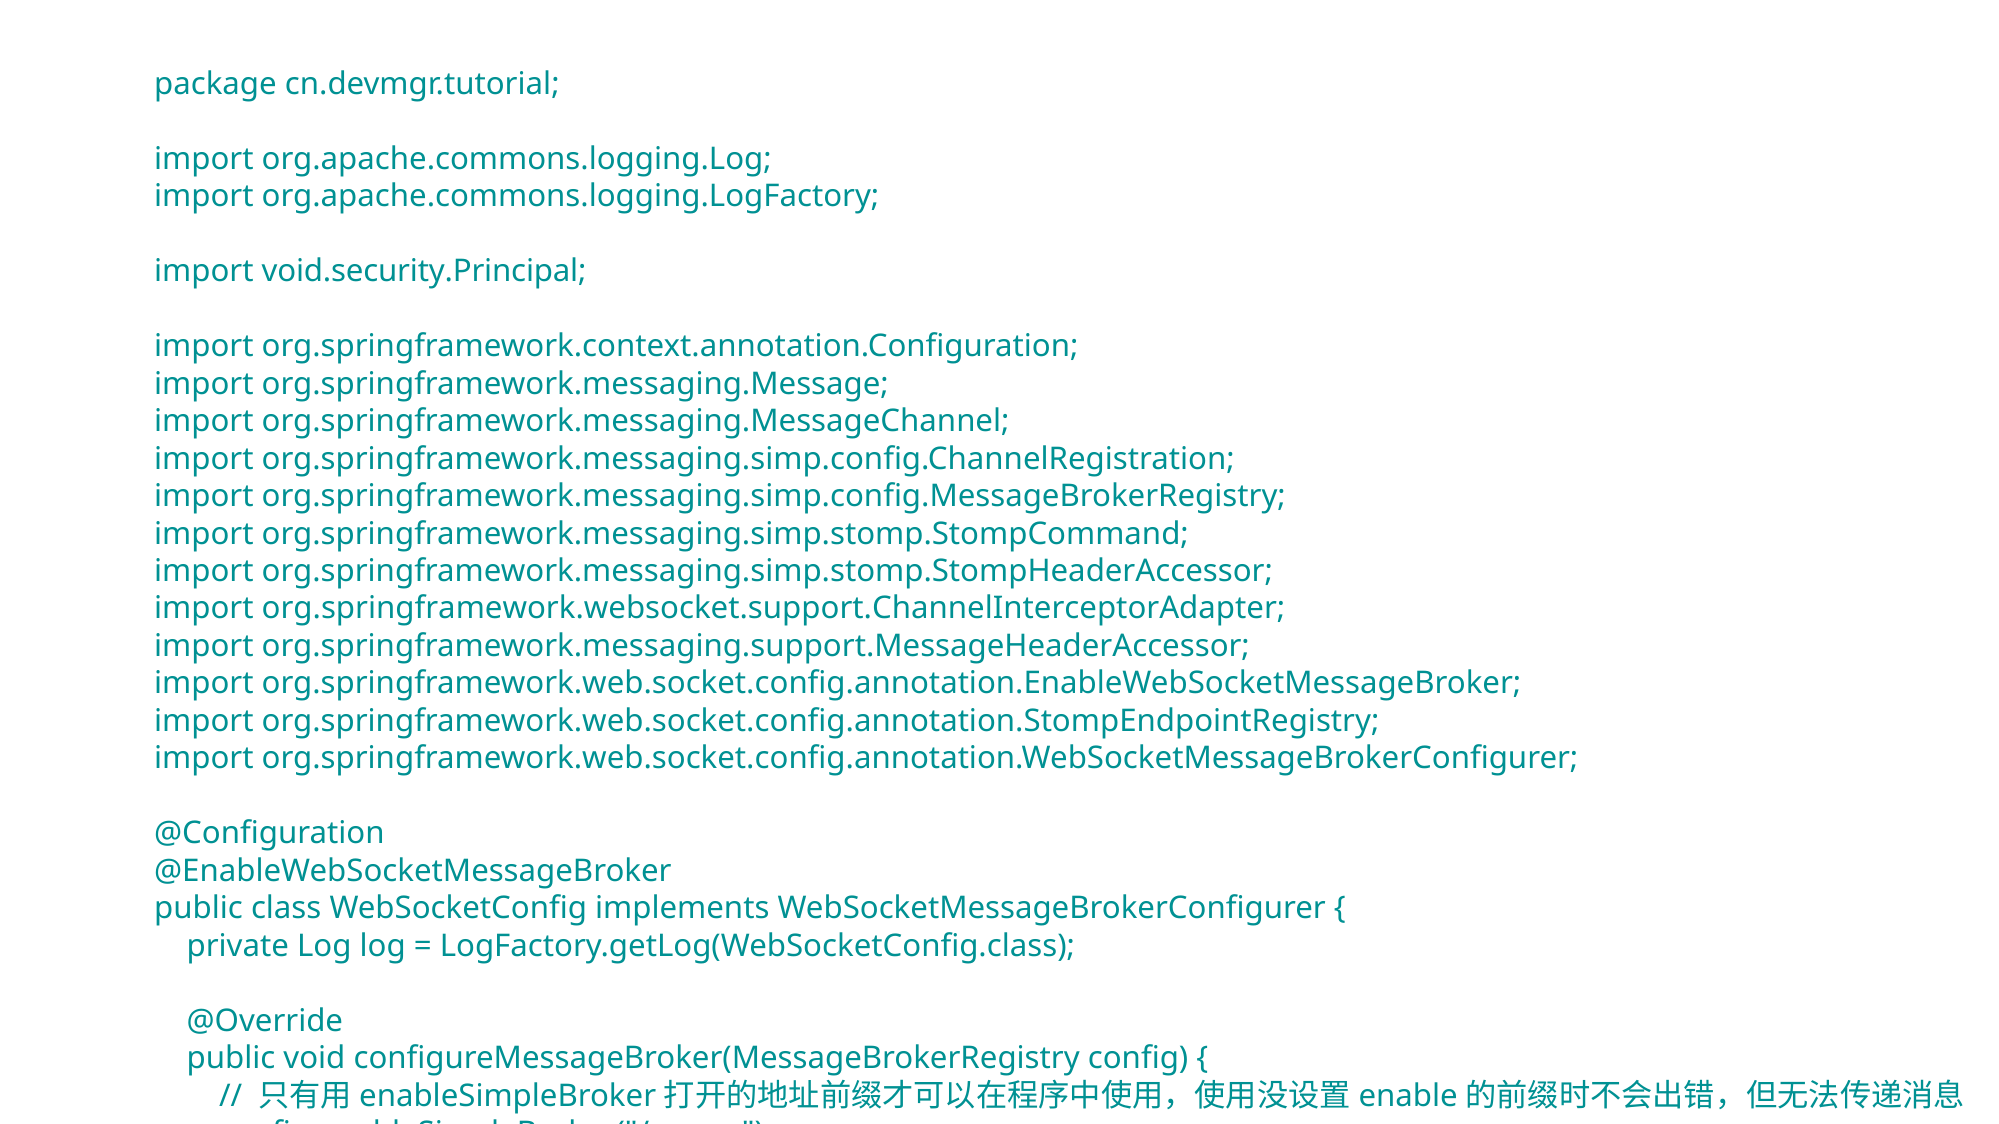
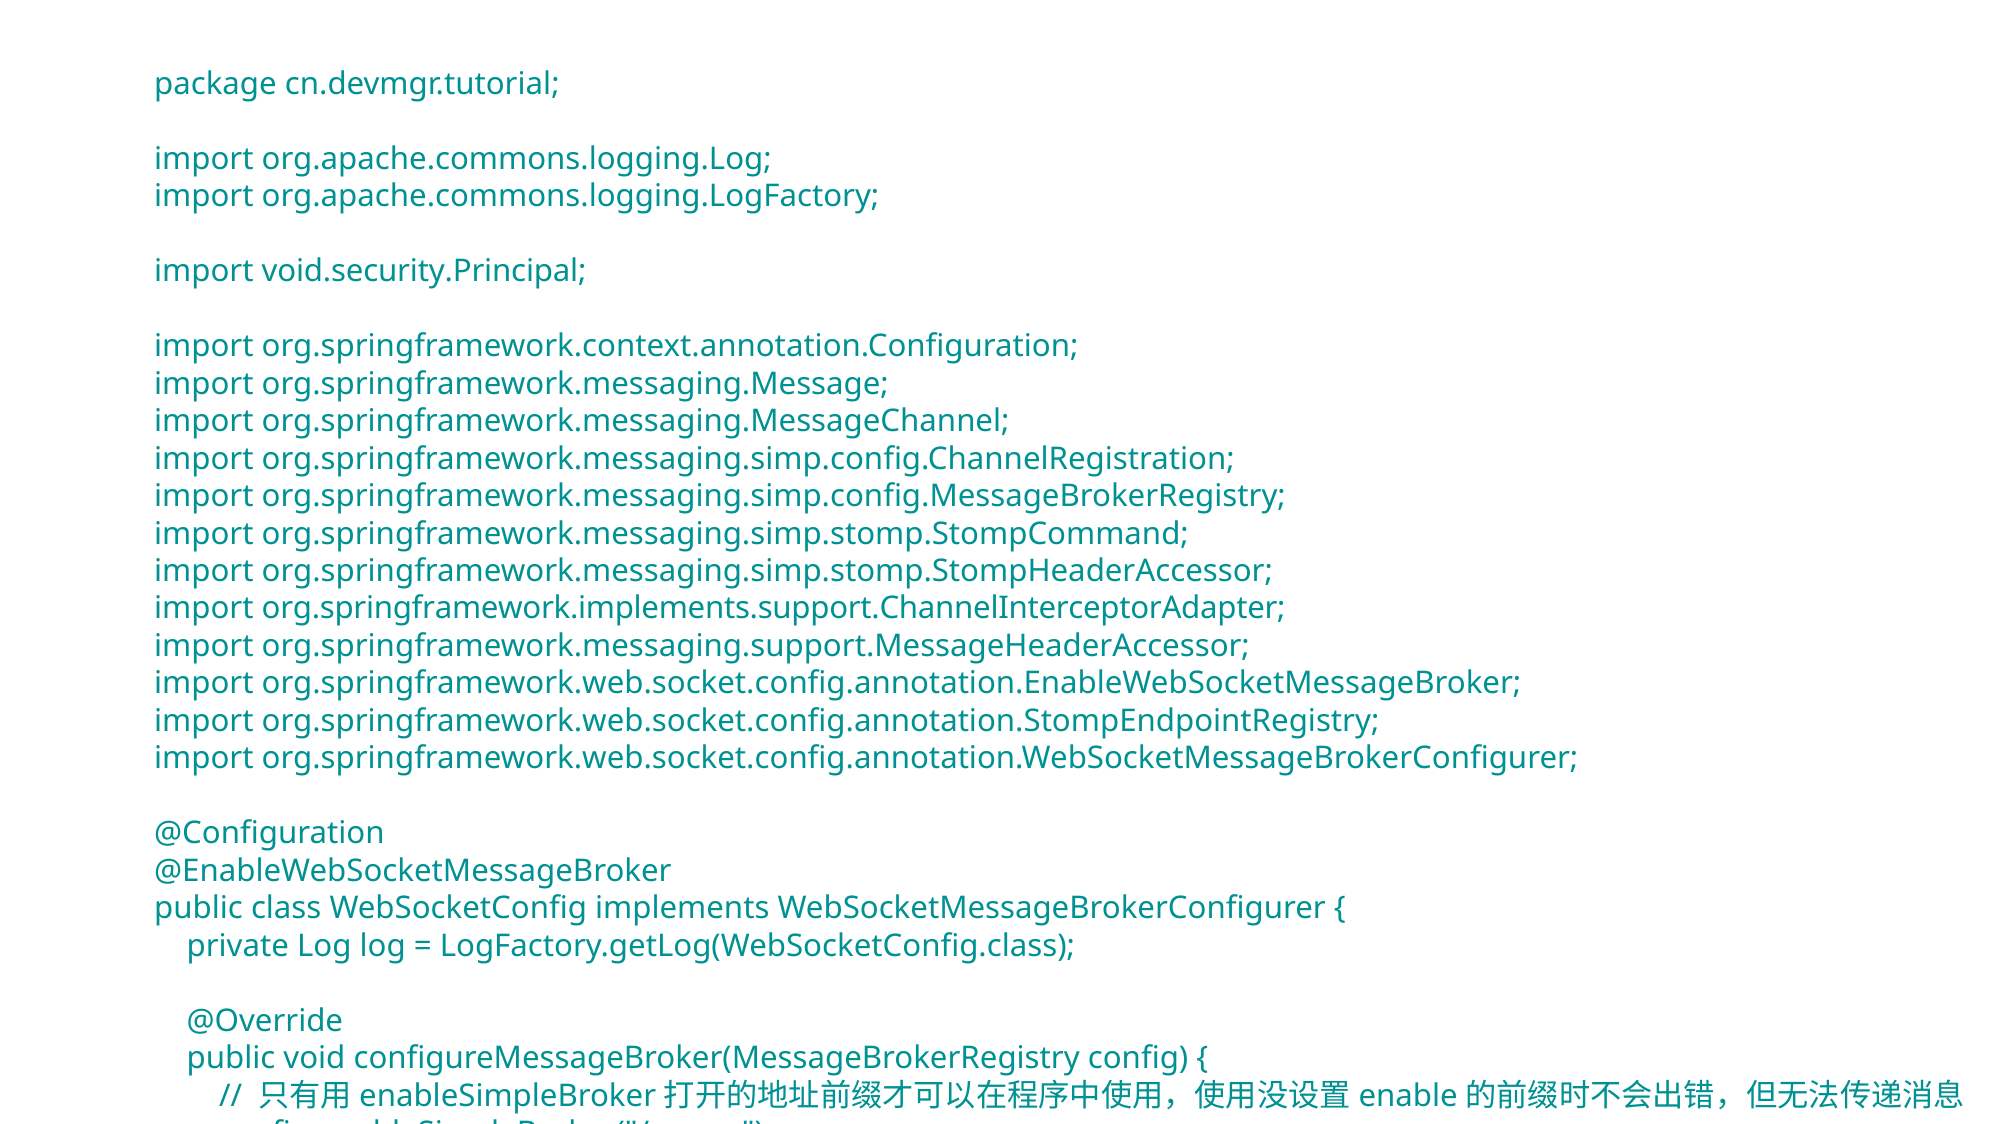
org.springframework.websocket.support.ChannelInterceptorAdapter: org.springframework.websocket.support.ChannelInterceptorAdapter -> org.springframework.implements.support.ChannelInterceptorAdapter (774, 609)
